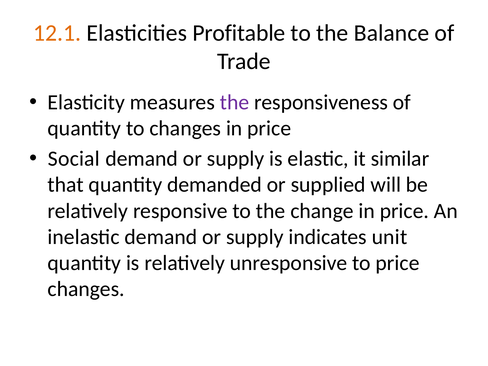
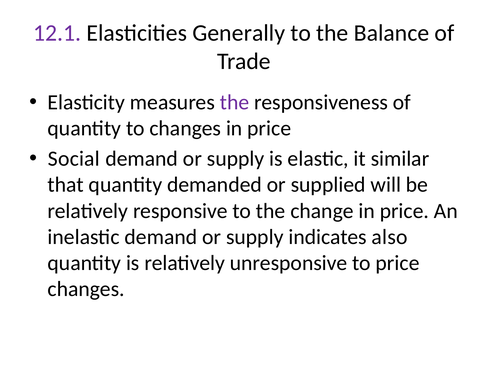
12.1 colour: orange -> purple (57, 33)
Profitable: Profitable -> Generally (239, 33)
unit: unit -> also (390, 237)
